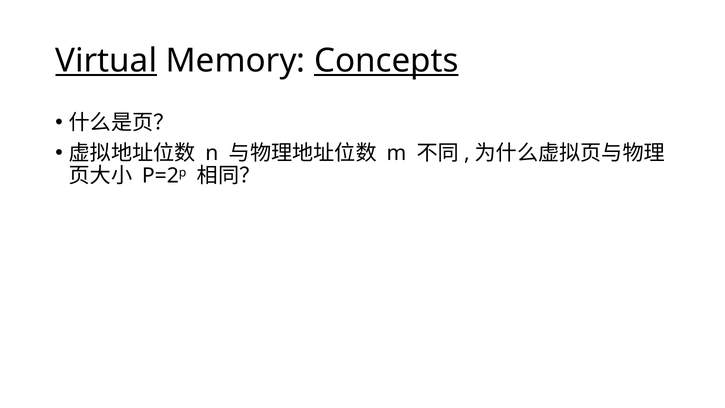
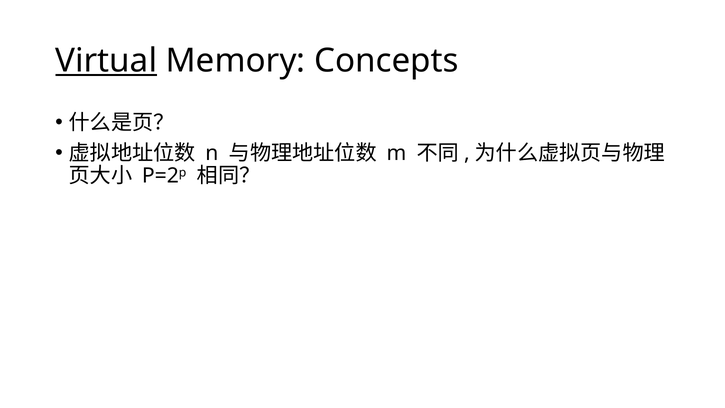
Concepts underline: present -> none (386, 61)
